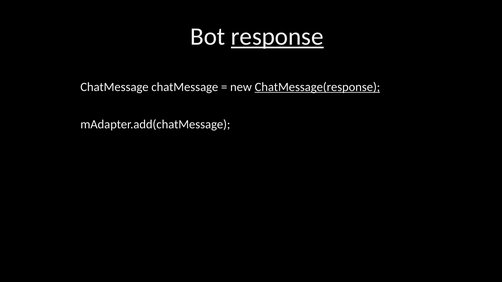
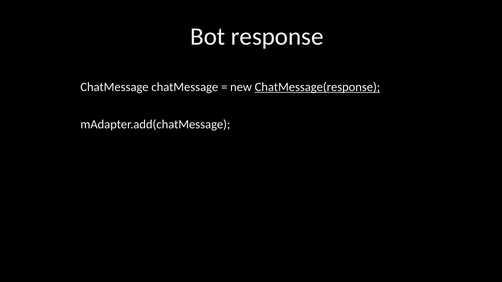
response underline: present -> none (277, 37)
